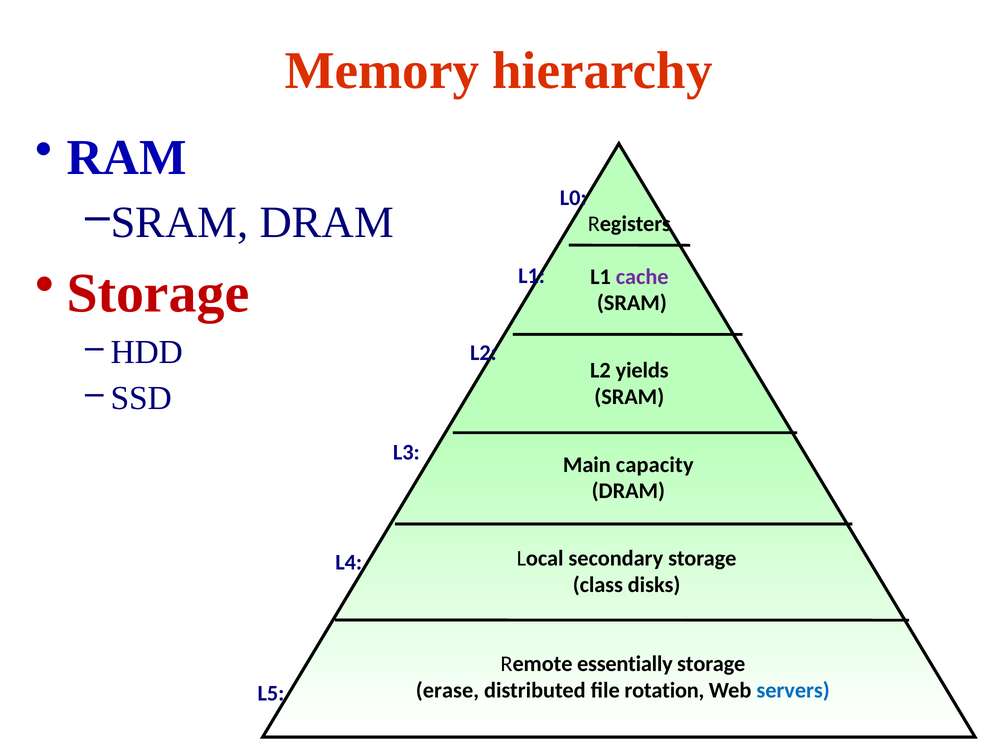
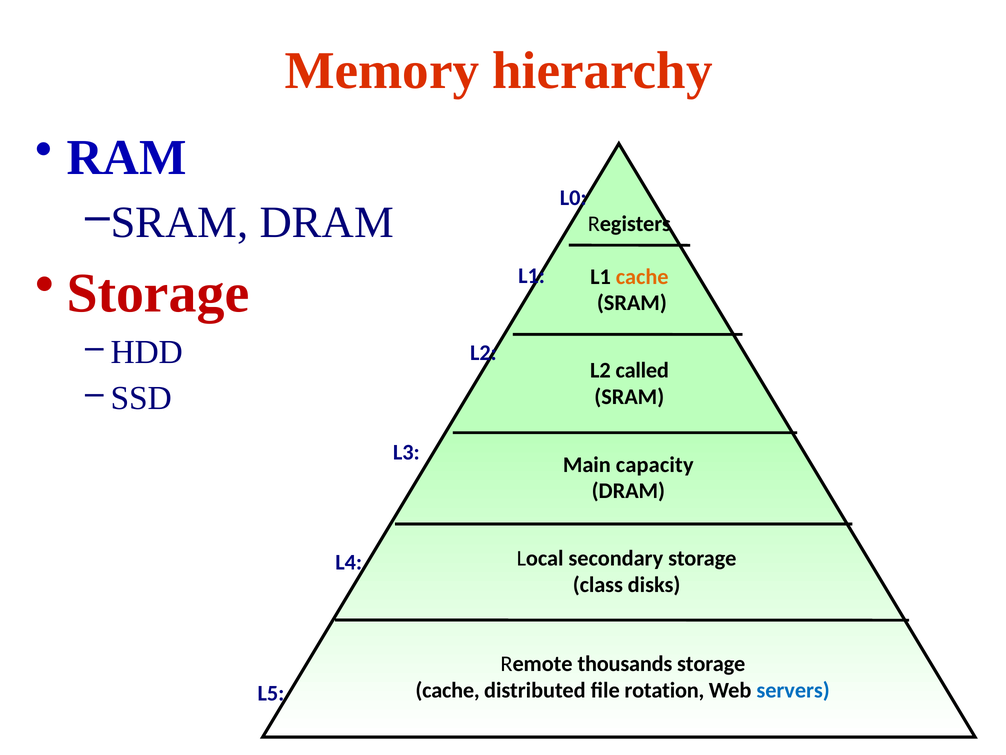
cache colour: purple -> orange (642, 276)
yields: yields -> called (642, 370)
essentially: essentially -> thousands (625, 664)
erase: erase -> cache (448, 690)
